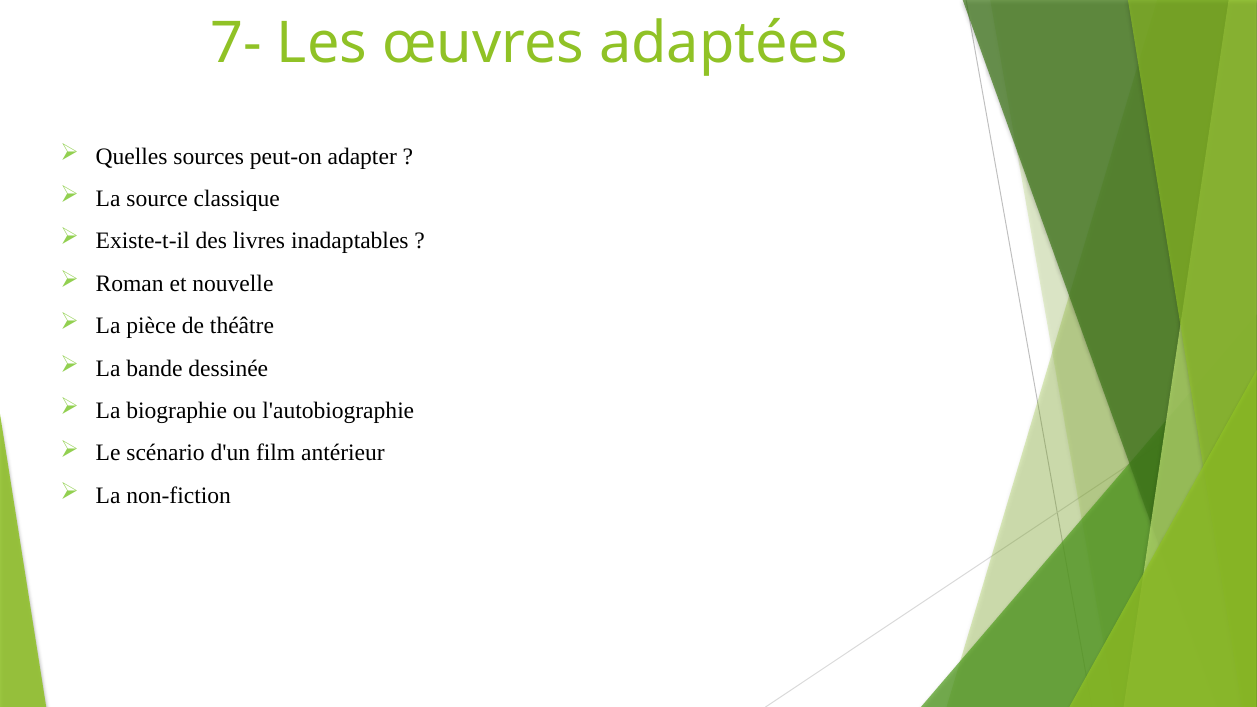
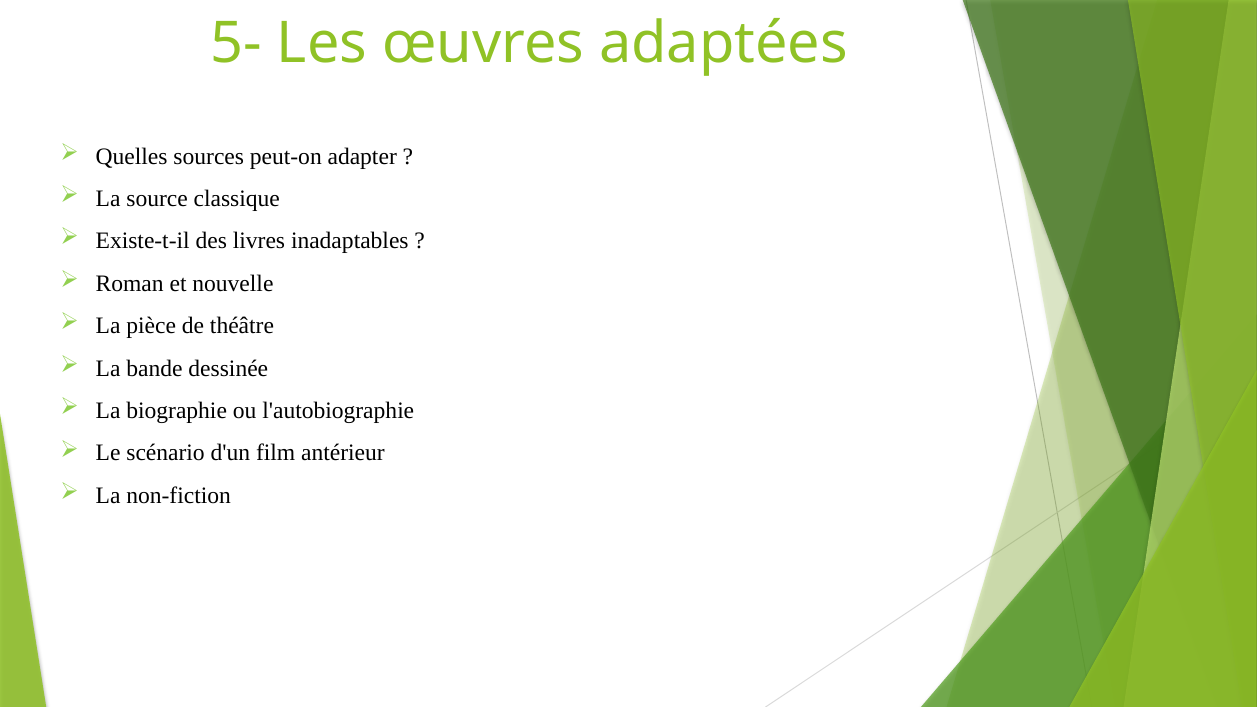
7-: 7- -> 5- (236, 43)
